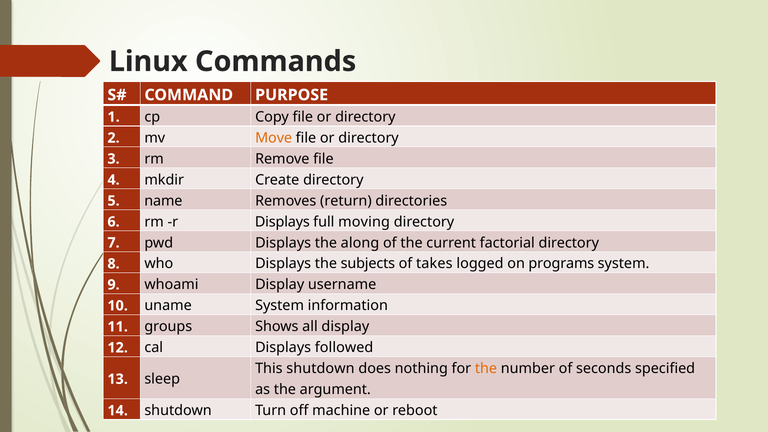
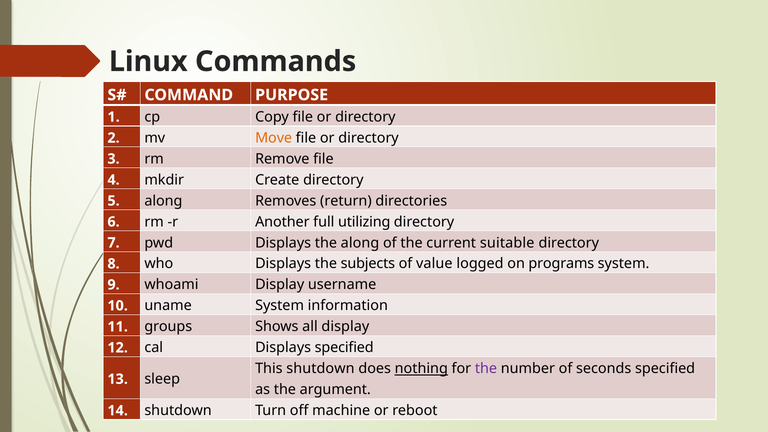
name: name -> along (163, 201)
r Displays: Displays -> Another (282, 222)
moving: moving -> utilizing (364, 222)
factorial: factorial -> suitable (507, 243)
takes: takes -> value (434, 264)
Displays followed: followed -> specified (344, 348)
nothing underline: none -> present (421, 369)
the colour: orange -> purple (486, 369)
